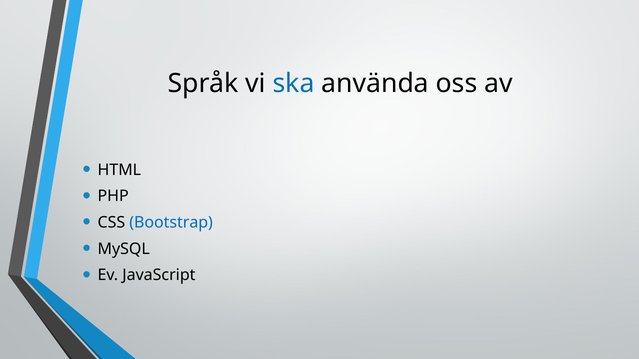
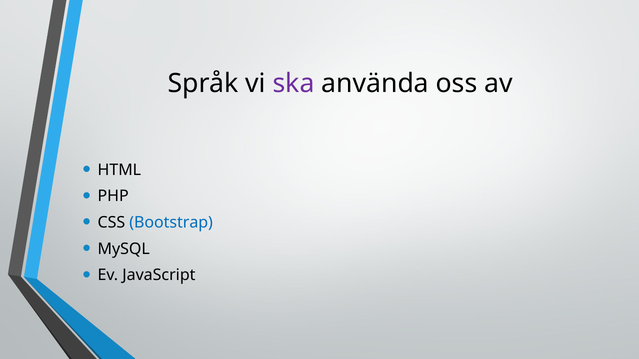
ska colour: blue -> purple (294, 84)
